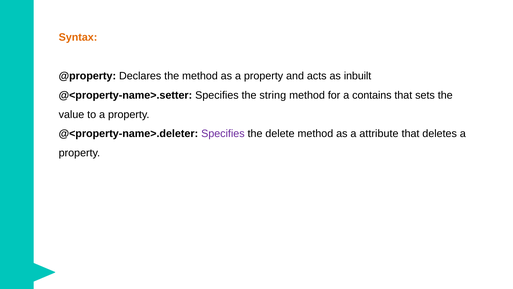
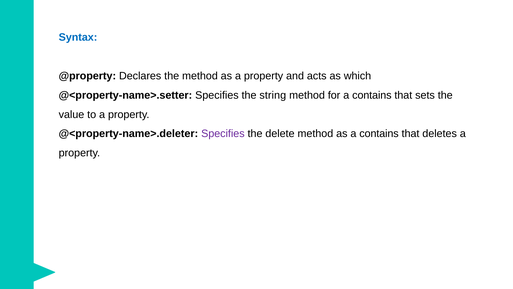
Syntax colour: orange -> blue (78, 37)
inbuilt: inbuilt -> which (357, 76)
as a attribute: attribute -> contains (379, 134)
